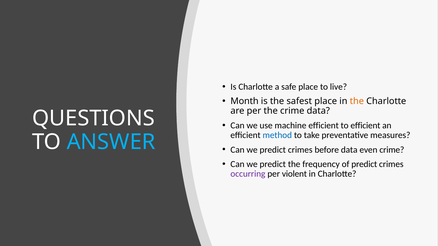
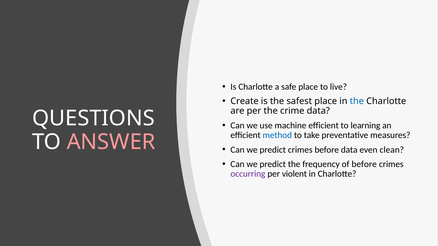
Month: Month -> Create (245, 101)
the colour: orange -> blue (357, 101)
to efficient: efficient -> learning (365, 126)
ANSWER colour: light blue -> pink (111, 142)
even crime: crime -> clean (392, 150)
of predict: predict -> before (364, 164)
